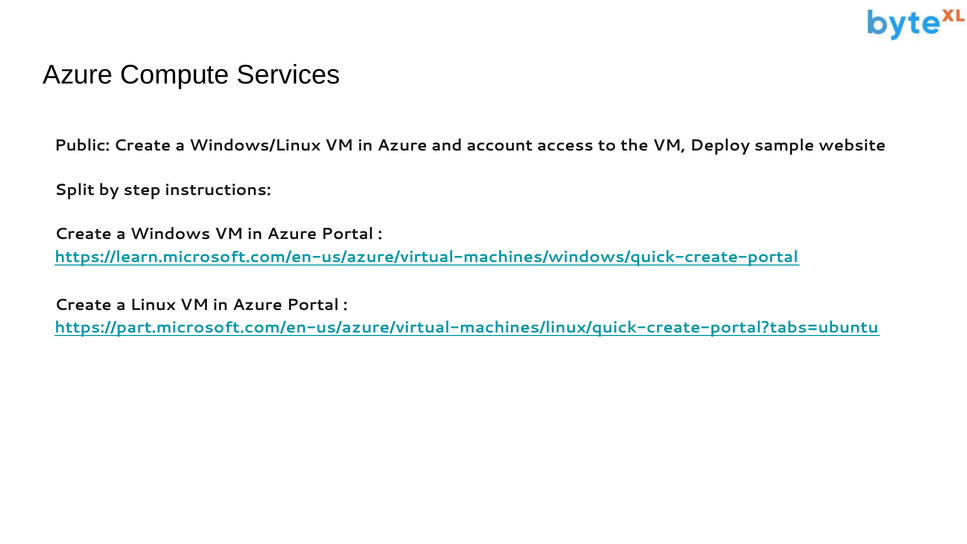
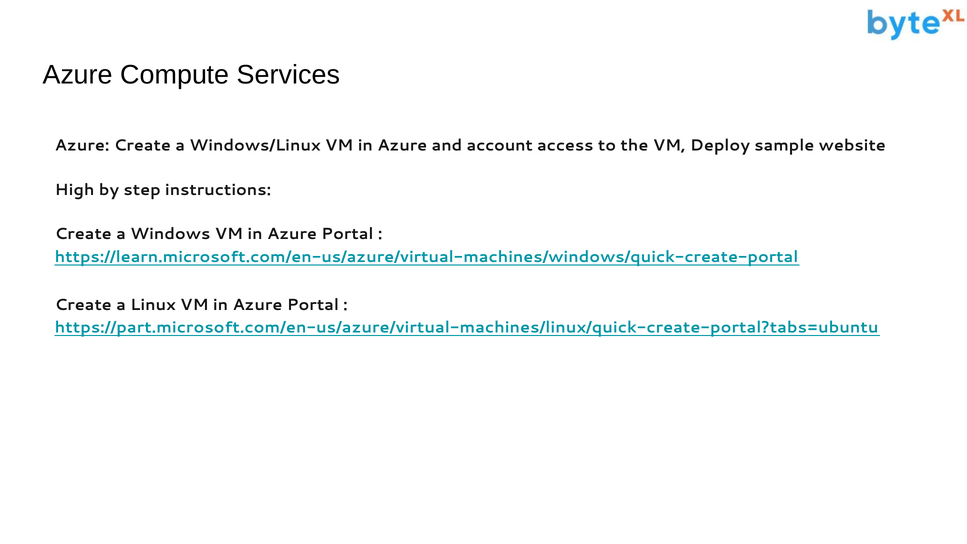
Public: Public -> Azure (82, 145)
Split: Split -> High (75, 190)
